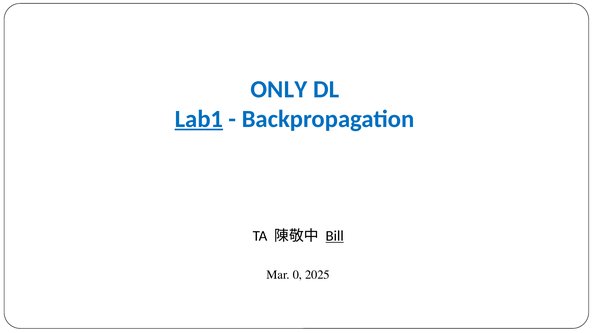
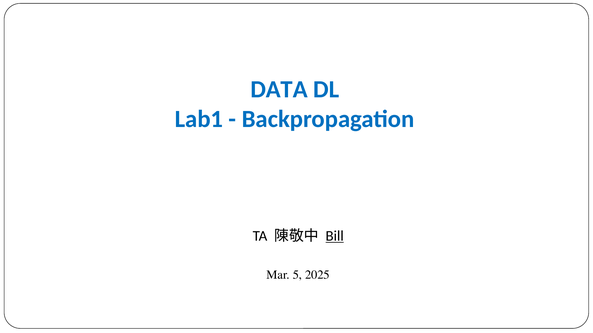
ONLY: ONLY -> DATA (279, 90)
Lab1 underline: present -> none (199, 119)
0: 0 -> 5 (297, 275)
